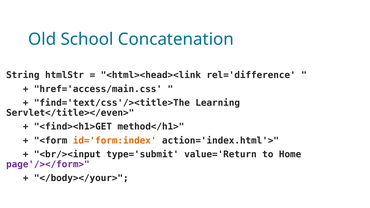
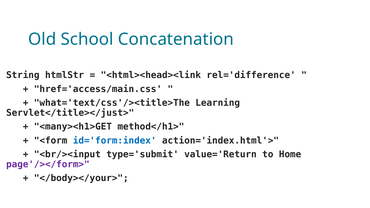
find='text/css'/><title>The: find='text/css'/><title>The -> what='text/css'/><title>The (112, 103)
Servlet</title></even>: Servlet</title></even> -> Servlet</title></just> (70, 113)
<find><h1>GET: <find><h1>GET -> <many><h1>GET (73, 127)
id='form:index colour: orange -> blue (115, 141)
